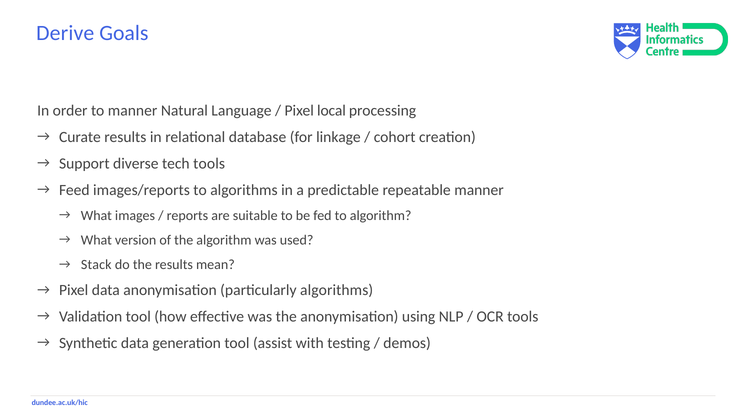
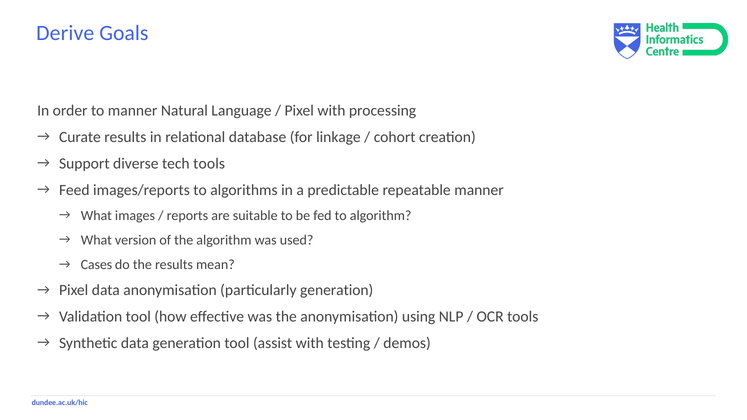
Pixel local: local -> with (331, 111)
Stack: Stack -> Cases (96, 265)
particularly algorithms: algorithms -> generation (337, 290)
